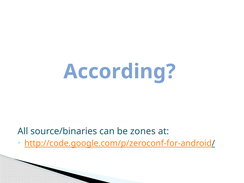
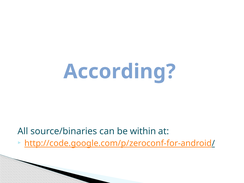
zones: zones -> within (143, 131)
